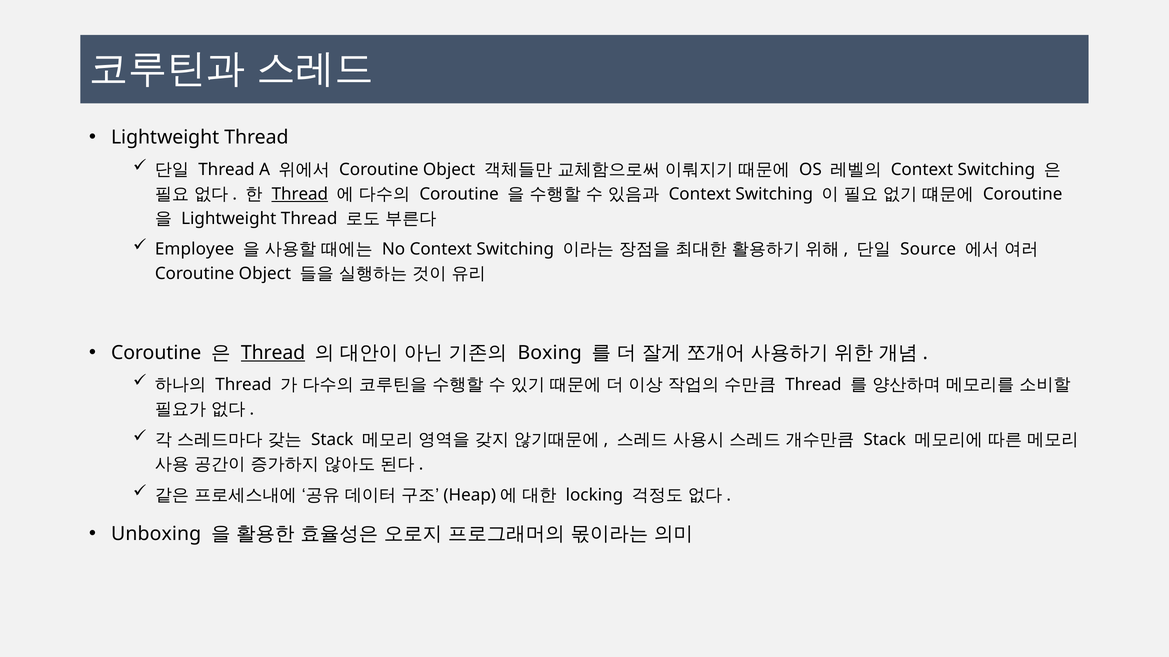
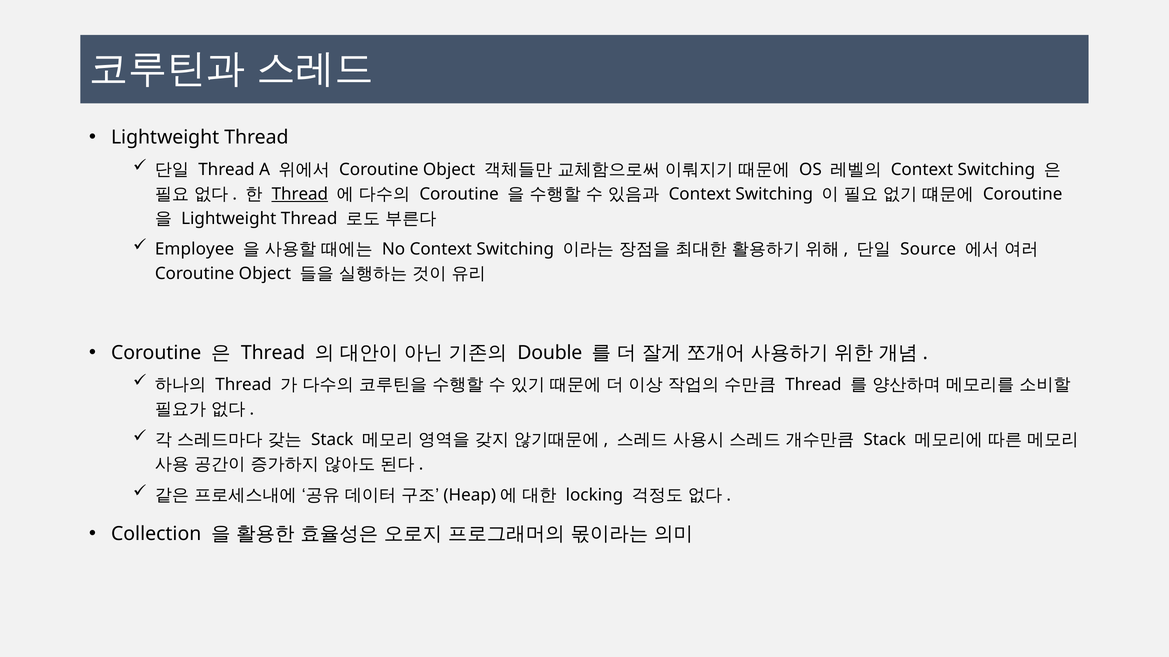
Thread underline: present -> none (273, 353)
Boxing: Boxing -> Double (550, 353)
Unboxing: Unboxing -> Collection (156, 534)
